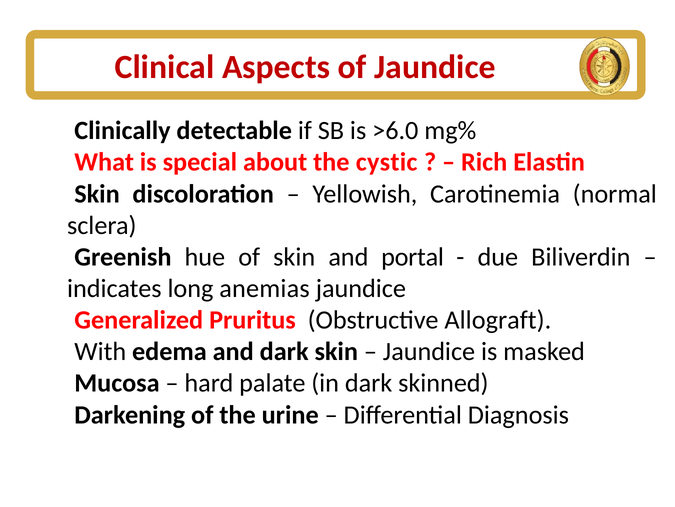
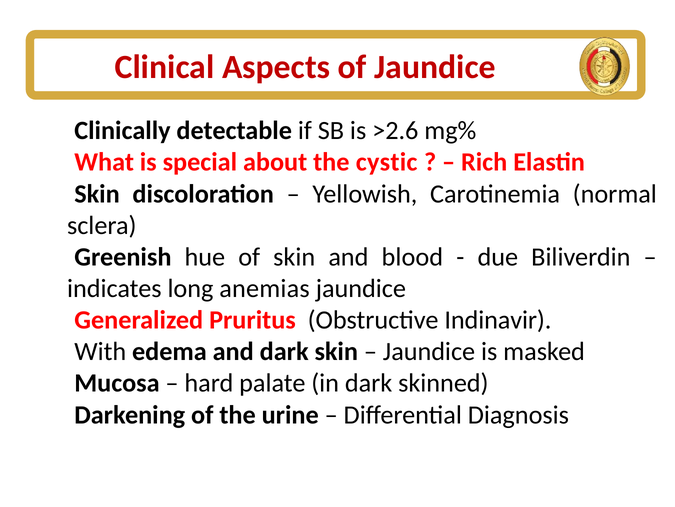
>6.0: >6.0 -> >2.6 (395, 131)
portal: portal -> blood (412, 257)
Allograft: Allograft -> Indinavir (498, 320)
